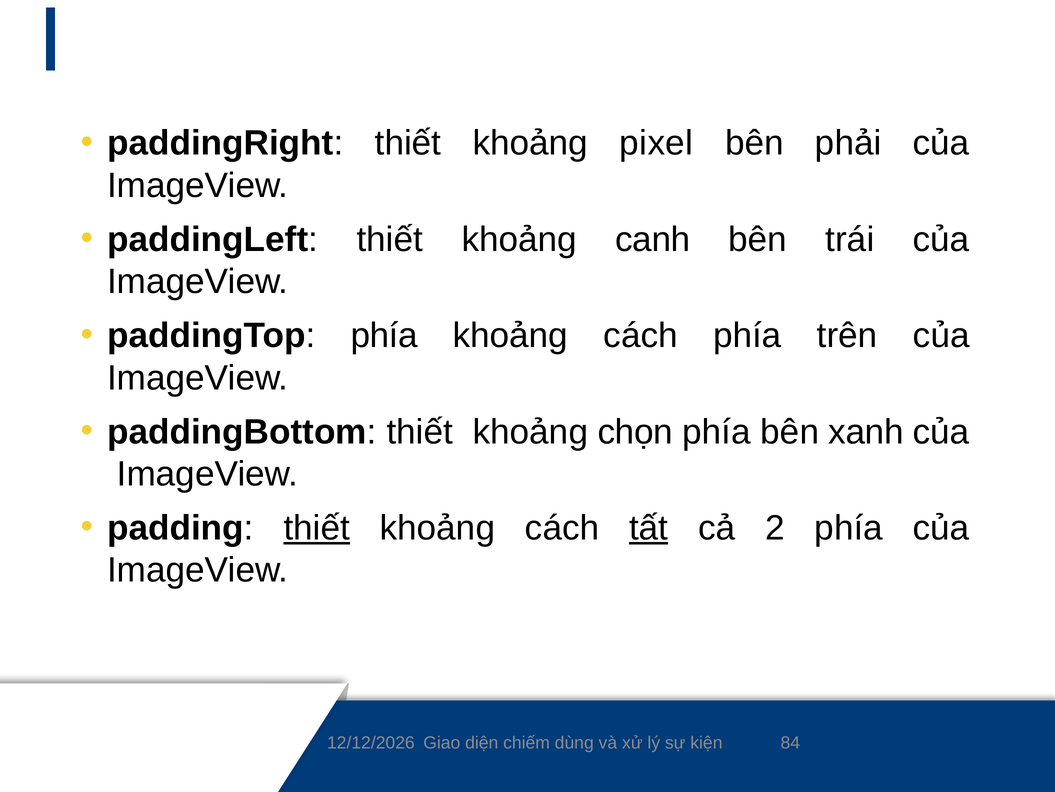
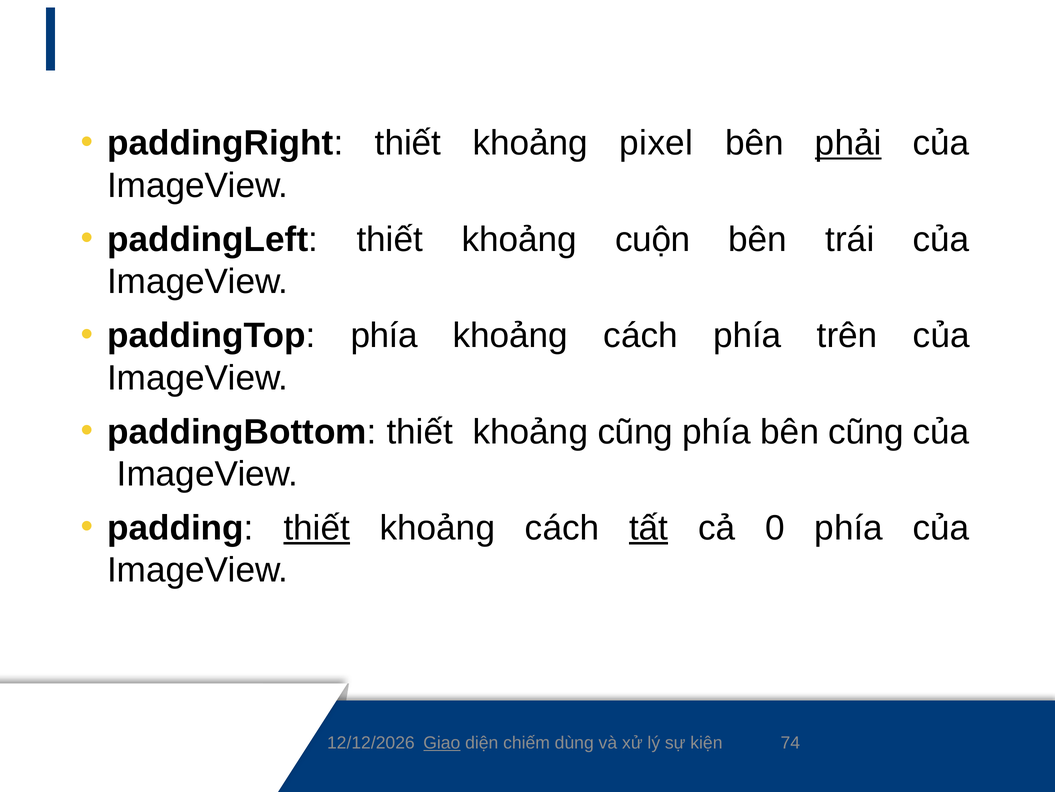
phải underline: none -> present (848, 143)
canh: canh -> cuộn (653, 239)
khoảng chọn: chọn -> cũng (635, 431)
bên xanh: xanh -> cũng (866, 431)
2: 2 -> 0 (775, 528)
Giao underline: none -> present (442, 742)
84: 84 -> 74 (790, 742)
